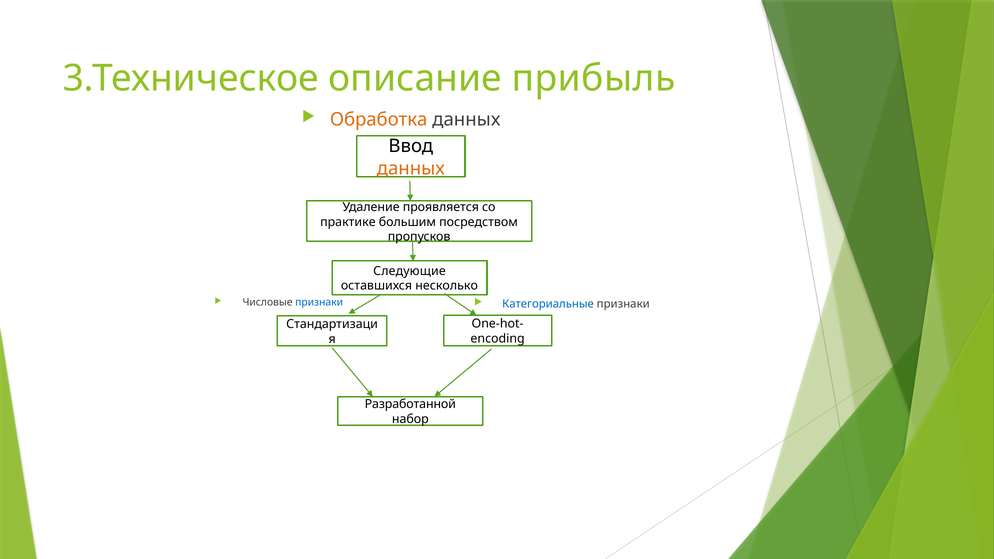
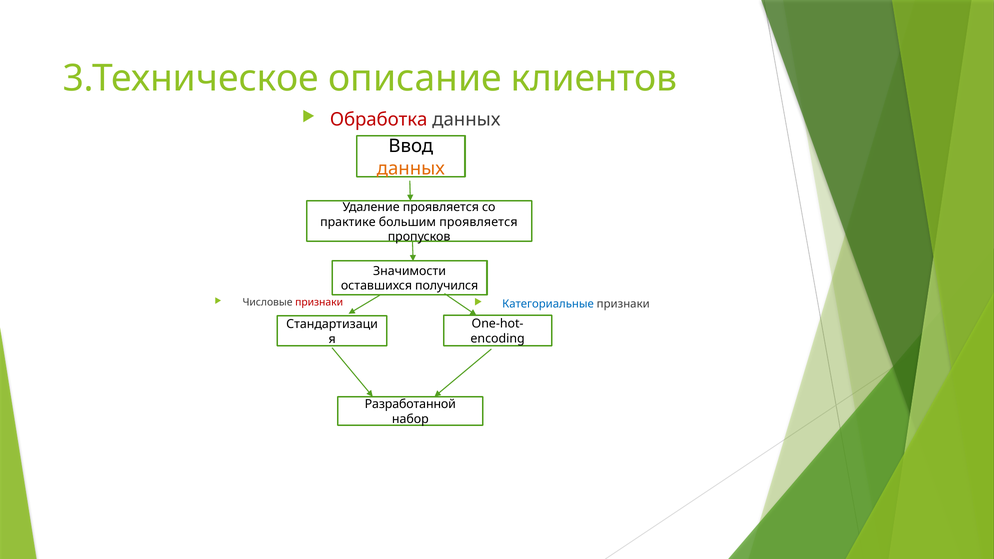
прибыль: прибыль -> клиентов (594, 78)
Обработка colour: orange -> red (379, 120)
большим посредством: посредством -> проявляется (478, 222)
Следующие: Следующие -> Значимости (410, 271)
несколько: несколько -> получился (447, 286)
признаки colour: blue -> red (319, 303)
